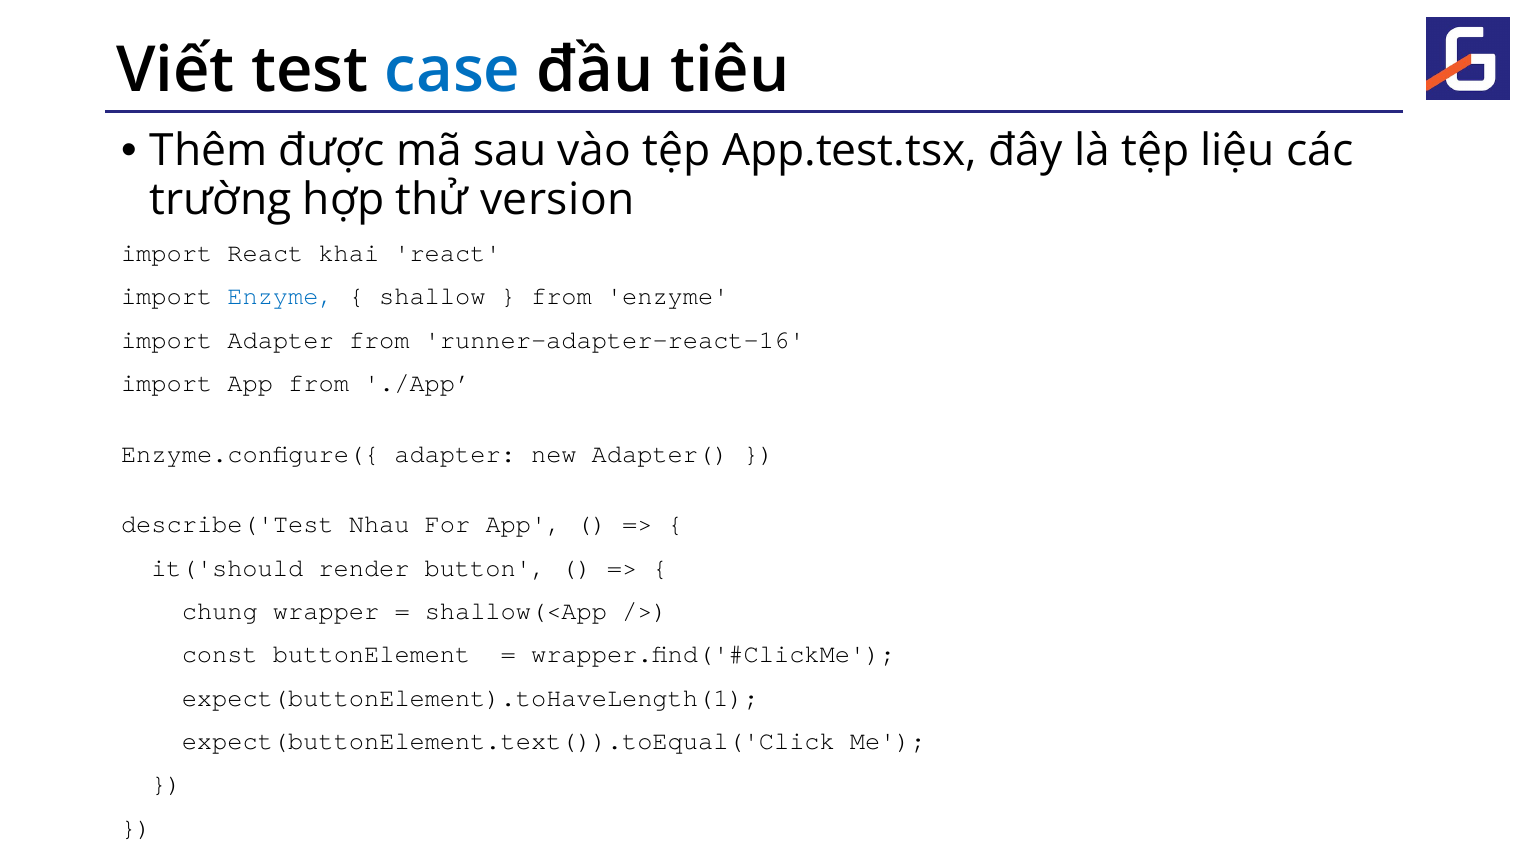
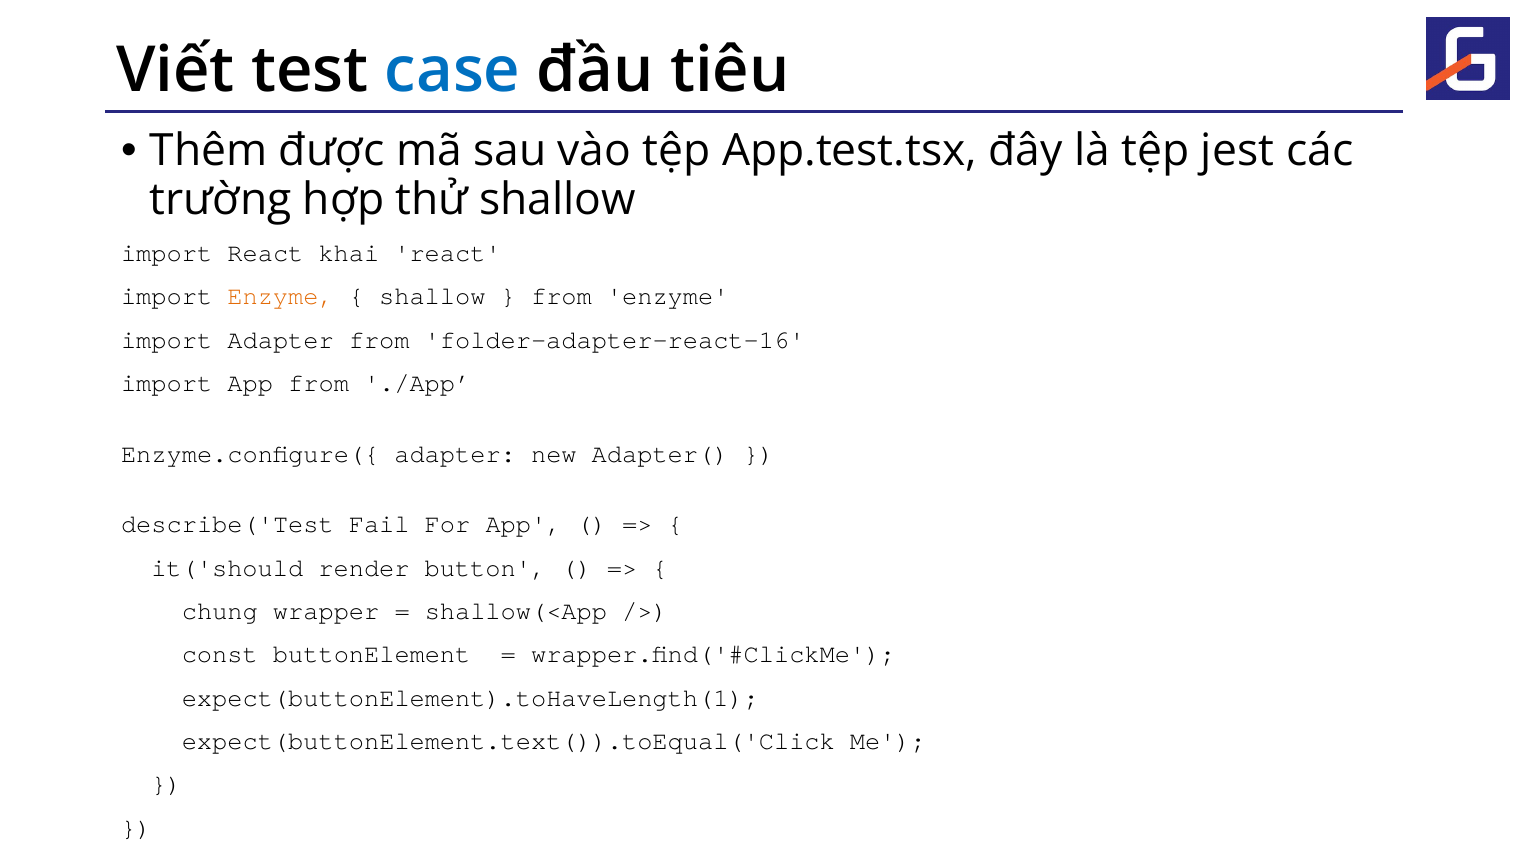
liệu: liệu -> jest (1238, 151)
thử version: version -> shallow (558, 199)
Enzyme colour: blue -> orange (281, 296)
runner-adapter-react-16: runner-adapter-react-16 -> folder-adapter-react-16 (615, 339)
Nhau: Nhau -> Fail (379, 524)
